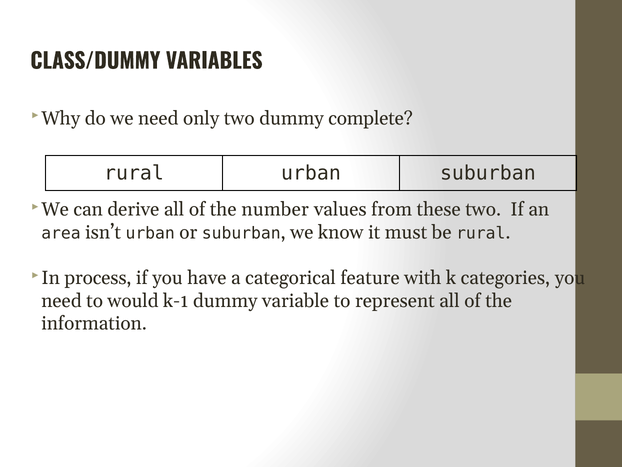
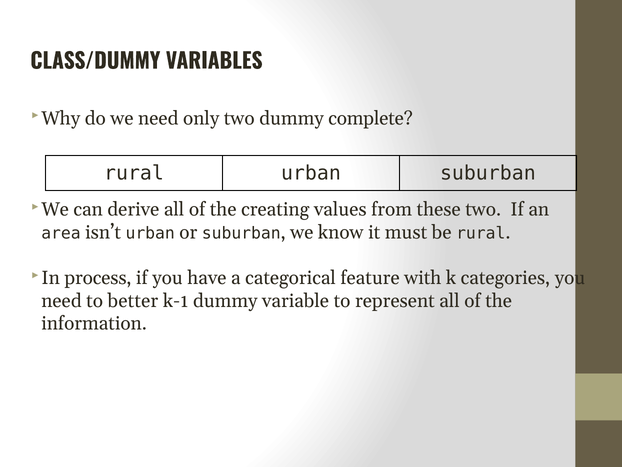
number: number -> creating (275, 209)
would: would -> better (133, 300)
